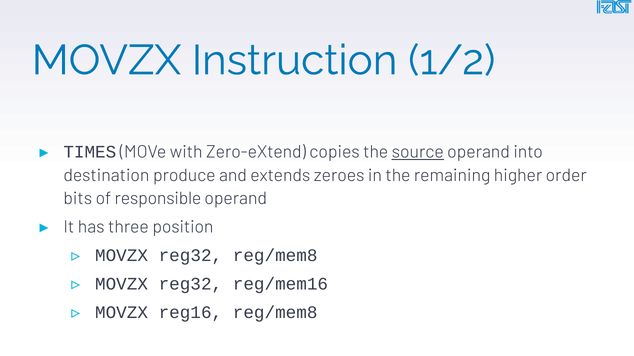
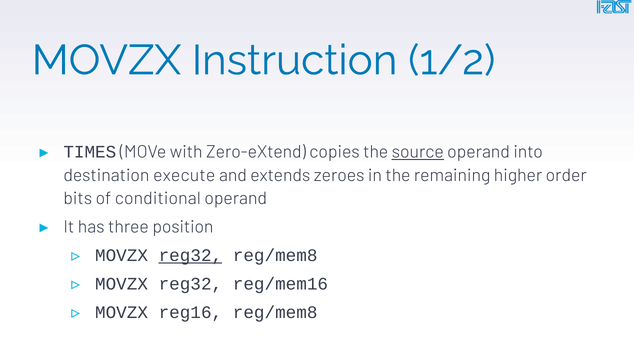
produce: produce -> execute (184, 176)
responsible: responsible -> conditional (158, 199)
reg32 underline: none -> present (190, 256)
